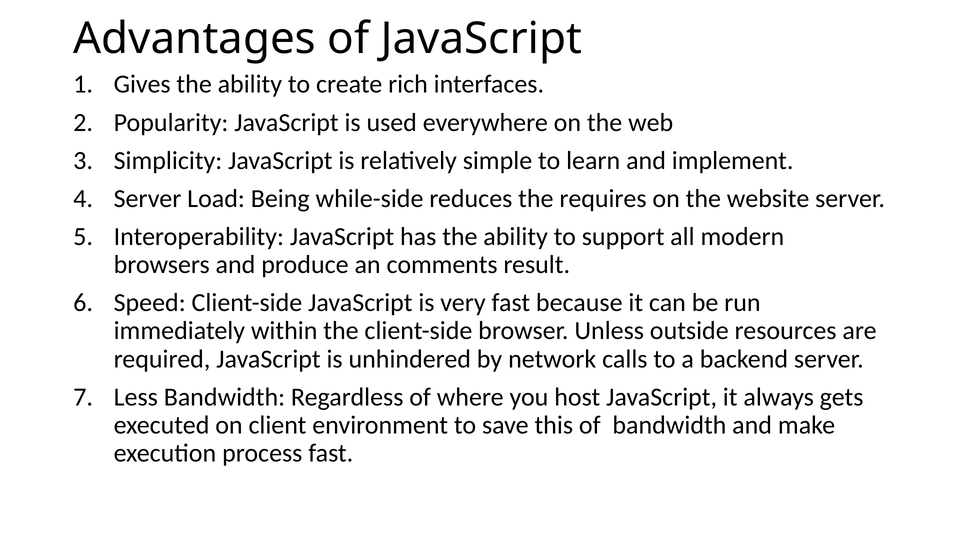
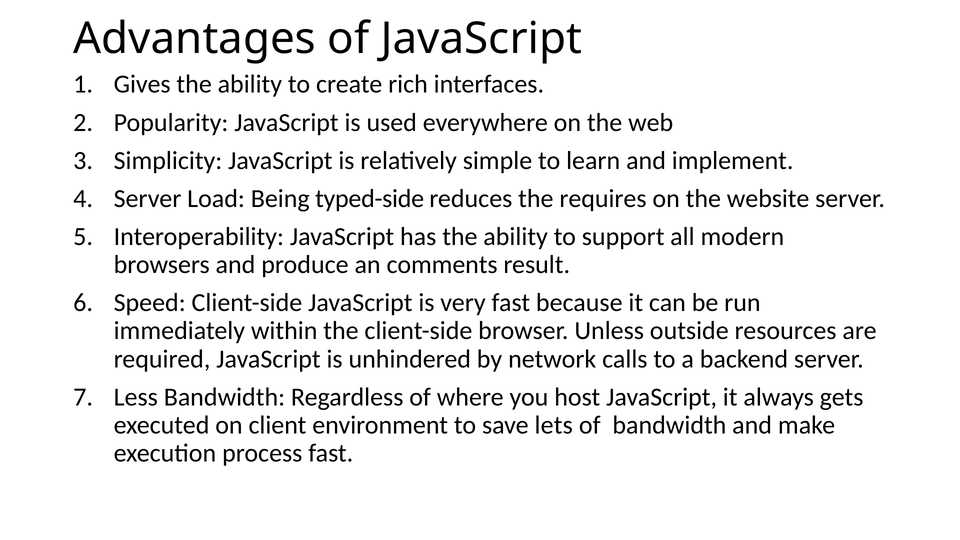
while-side: while-side -> typed-side (370, 199)
this: this -> lets (554, 425)
